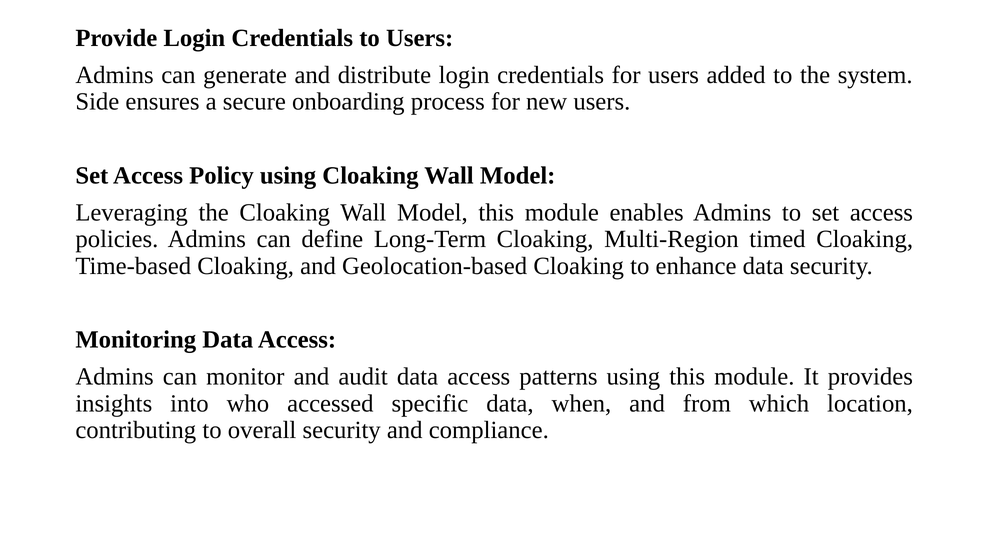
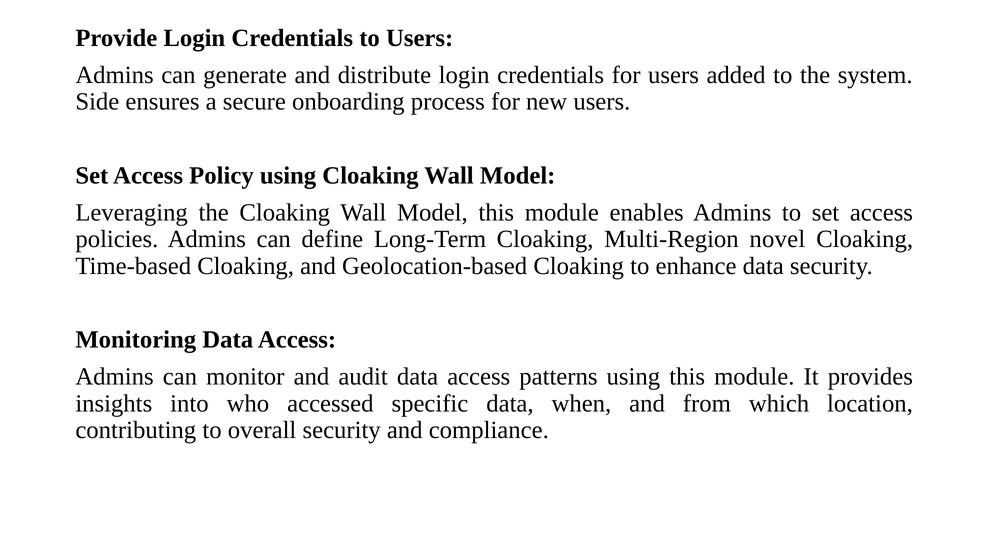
timed: timed -> novel (777, 239)
